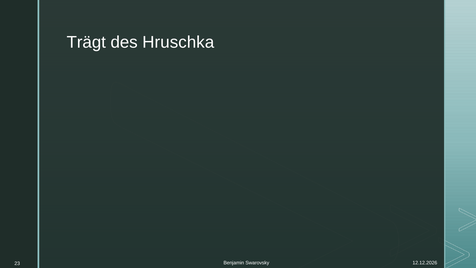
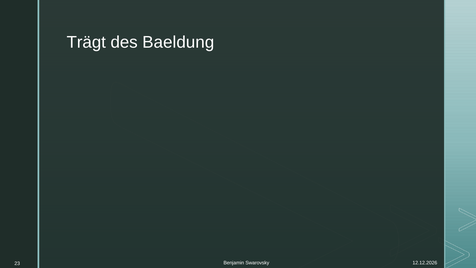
Hruschka: Hruschka -> Baeldung (178, 42)
